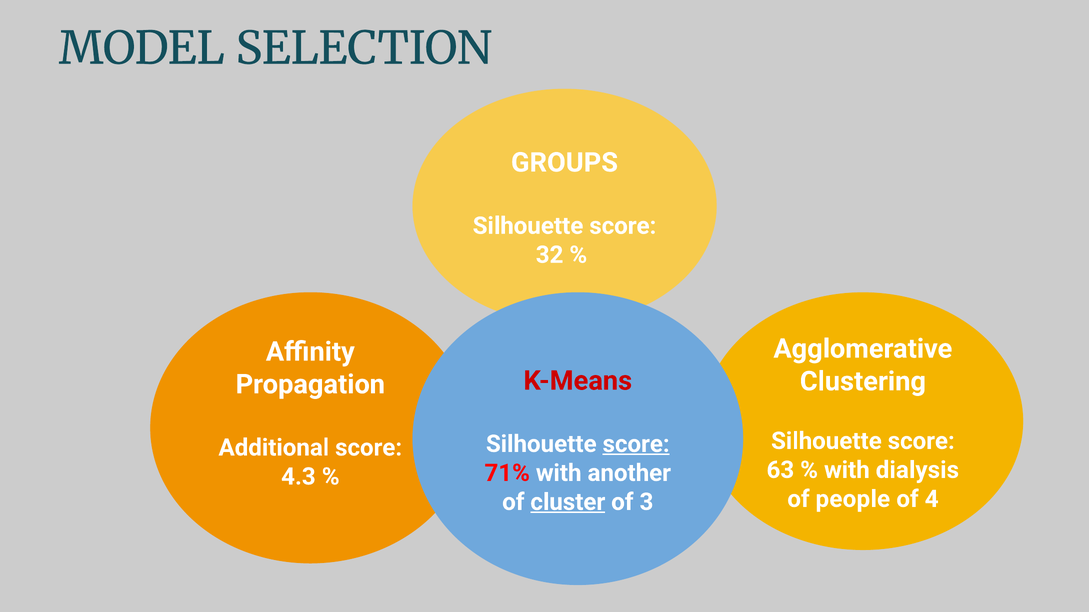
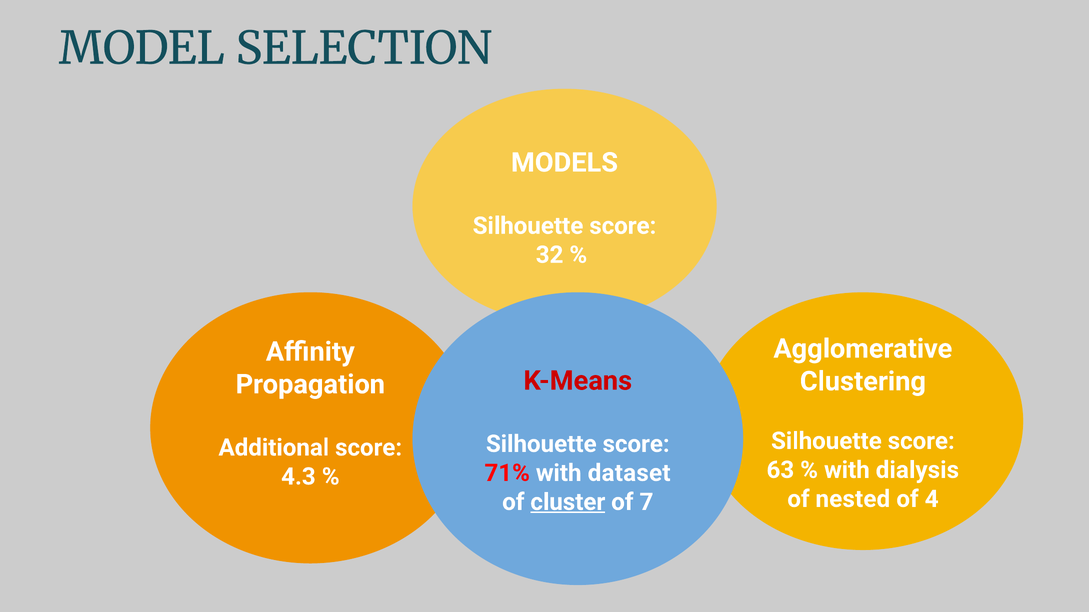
GROUPS: GROUPS -> MODELS (565, 163)
score underline: present -> none (636, 444)
another: another -> dataset (629, 473)
people: people -> nested (853, 499)
3: 3 -> 7 (646, 502)
